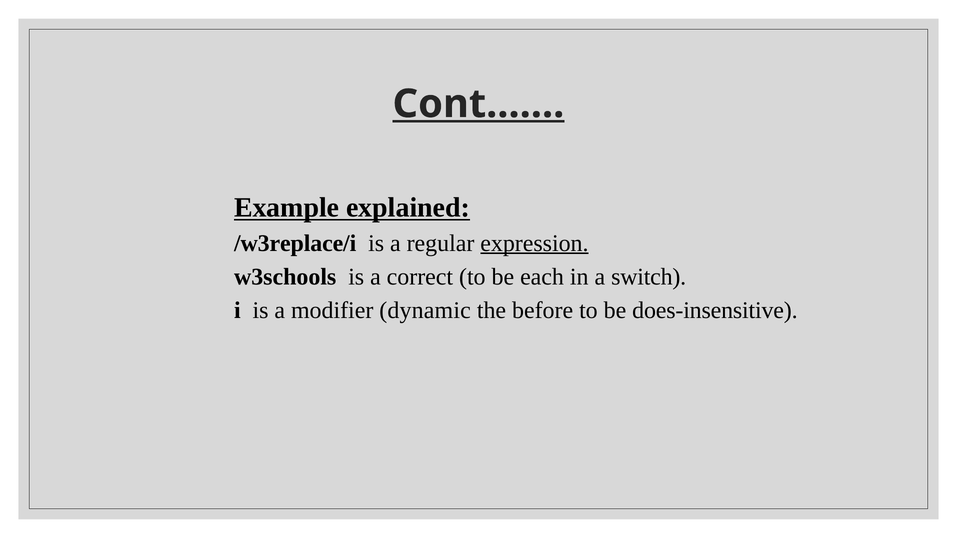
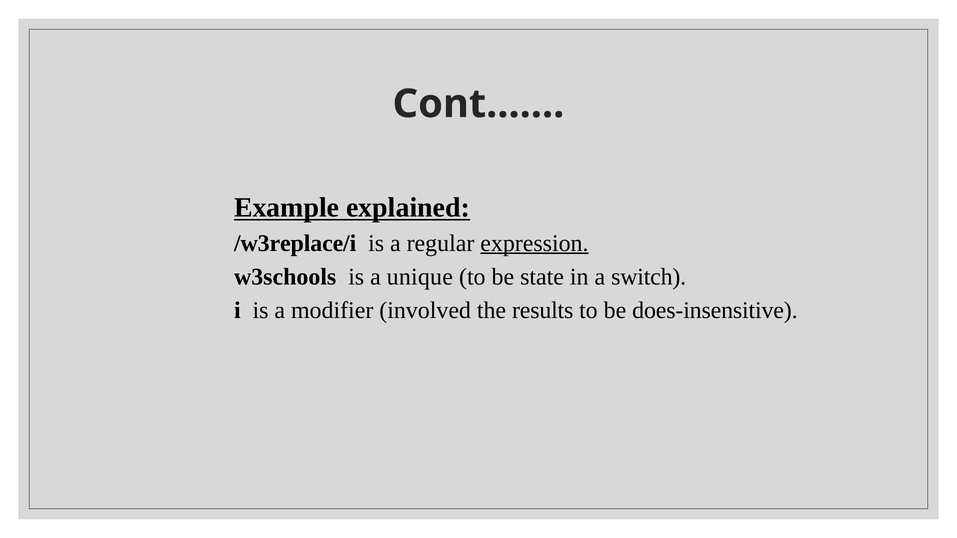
Cont underline: present -> none (478, 104)
correct: correct -> unique (420, 277)
each: each -> state (542, 277)
dynamic: dynamic -> involved (425, 311)
before: before -> results (543, 311)
